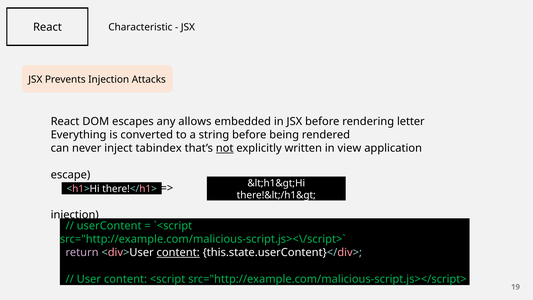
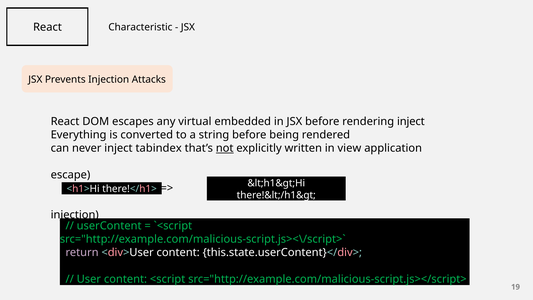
allows: allows -> virtual (195, 122)
rendering letter: letter -> inject (411, 122)
content underline: present -> none (178, 252)
